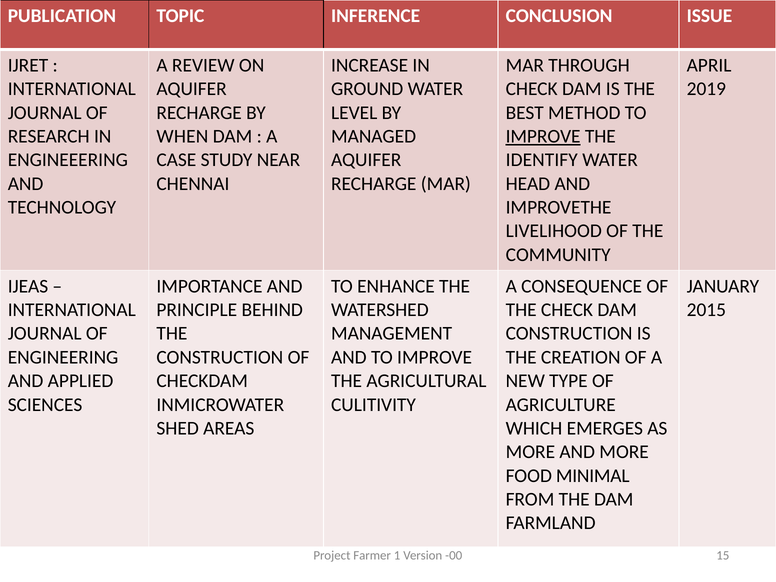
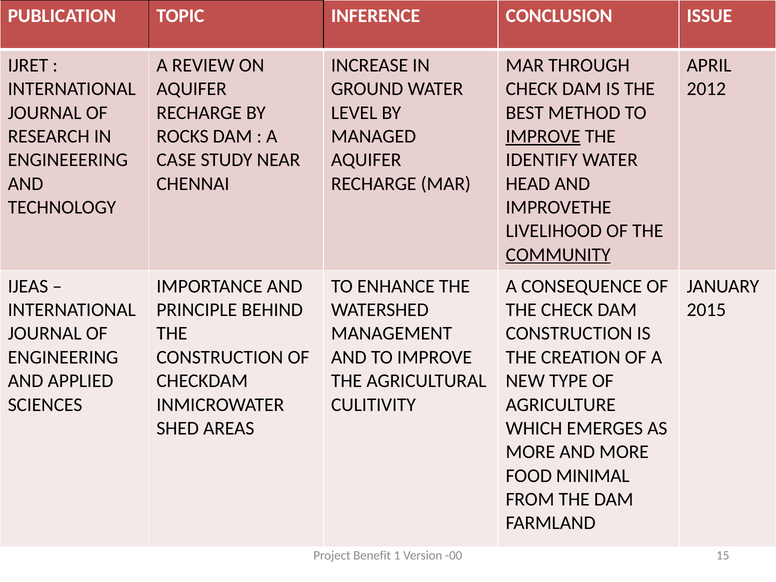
2019: 2019 -> 2012 (706, 89)
WHEN: WHEN -> ROCKS (183, 136)
COMMUNITY underline: none -> present (558, 255)
Farmer: Farmer -> Benefit (372, 556)
